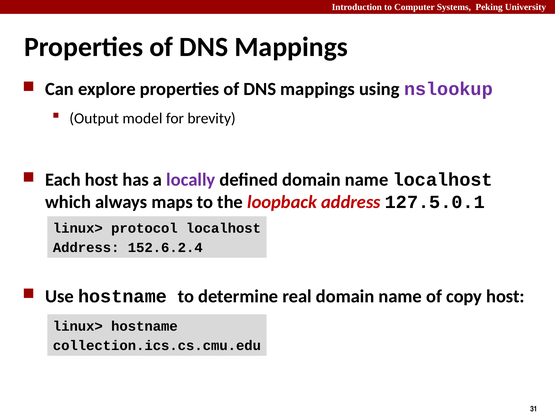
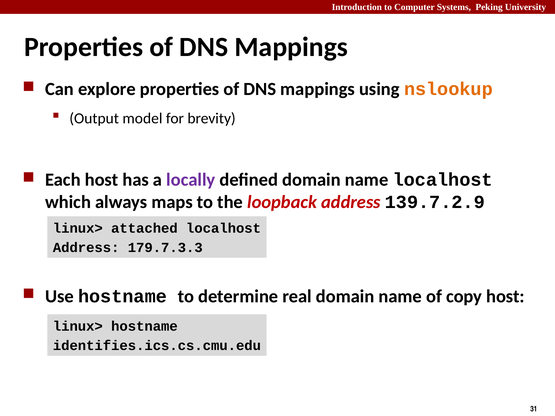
nslookup colour: purple -> orange (448, 89)
127.5.0.1: 127.5.0.1 -> 139.7.2.9 (435, 202)
protocol: protocol -> attached (144, 228)
152.6.2.4: 152.6.2.4 -> 179.7.3.3 (165, 248)
collection.ics.cs.cmu.edu: collection.ics.cs.cmu.edu -> identifies.ics.cs.cmu.edu (157, 346)
